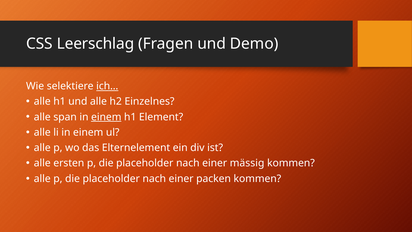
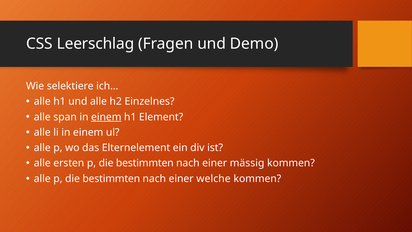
ich… underline: present -> none (107, 86)
ersten p die placeholder: placeholder -> bestimmten (145, 163)
alle p die placeholder: placeholder -> bestimmten (111, 178)
packen: packen -> welche (214, 178)
